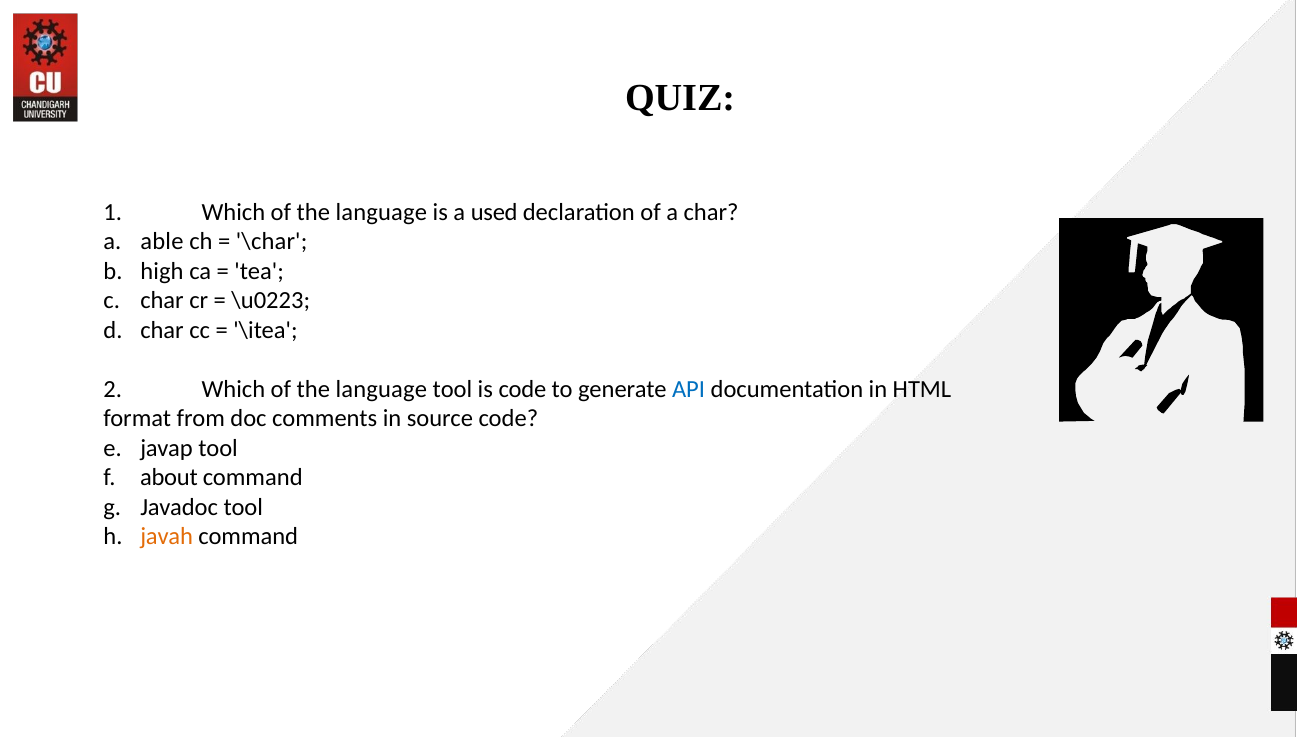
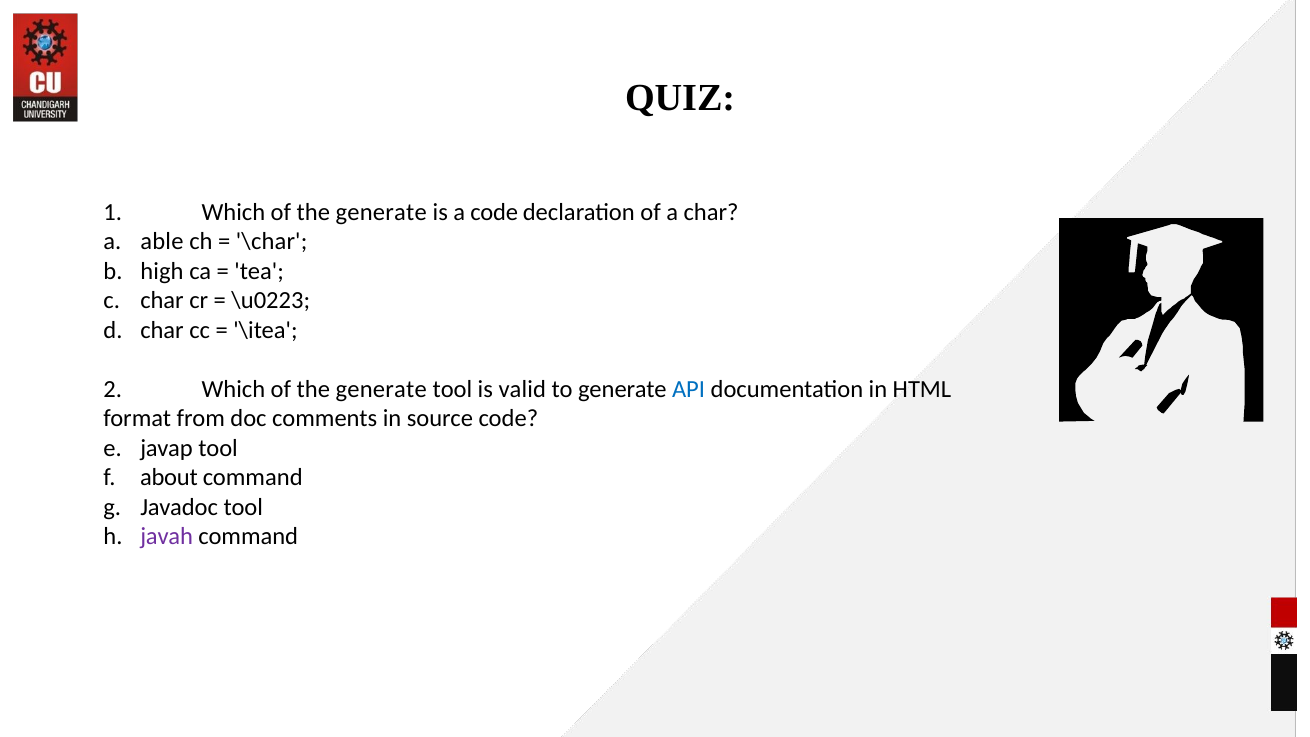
language: language -> generate (381, 212)
a used: used -> code (494, 212)
language: language -> generate (381, 389)
is code: code -> valid (522, 389)
javah colour: orange -> purple (167, 536)
